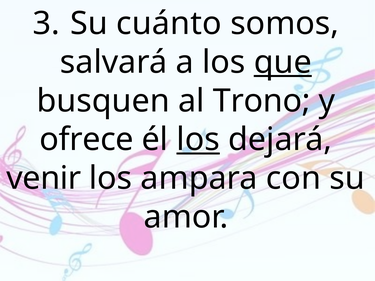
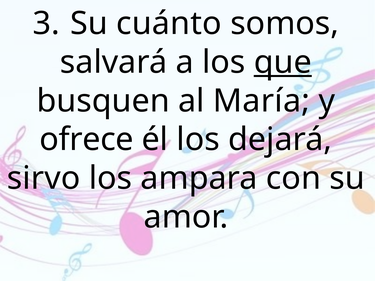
Trono: Trono -> María (261, 101)
los underline: present -> none (198, 140)
venir: venir -> sirvo (44, 178)
